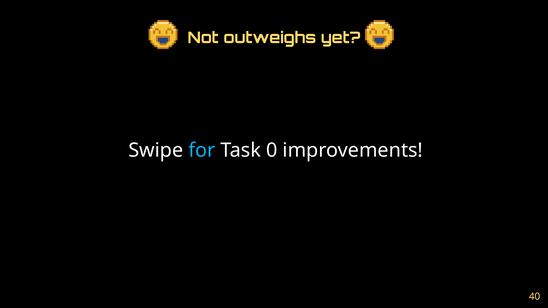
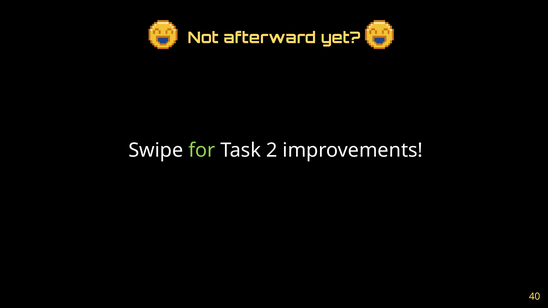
outweighs: outweighs -> afterward (270, 38)
for colour: light blue -> light green (202, 151)
0: 0 -> 2 (272, 151)
